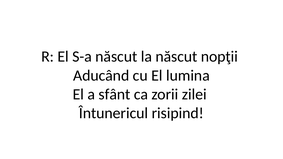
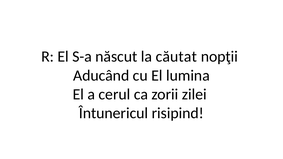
la născut: născut -> căutat (176, 57)
sfânt: sfânt -> cerul (114, 94)
